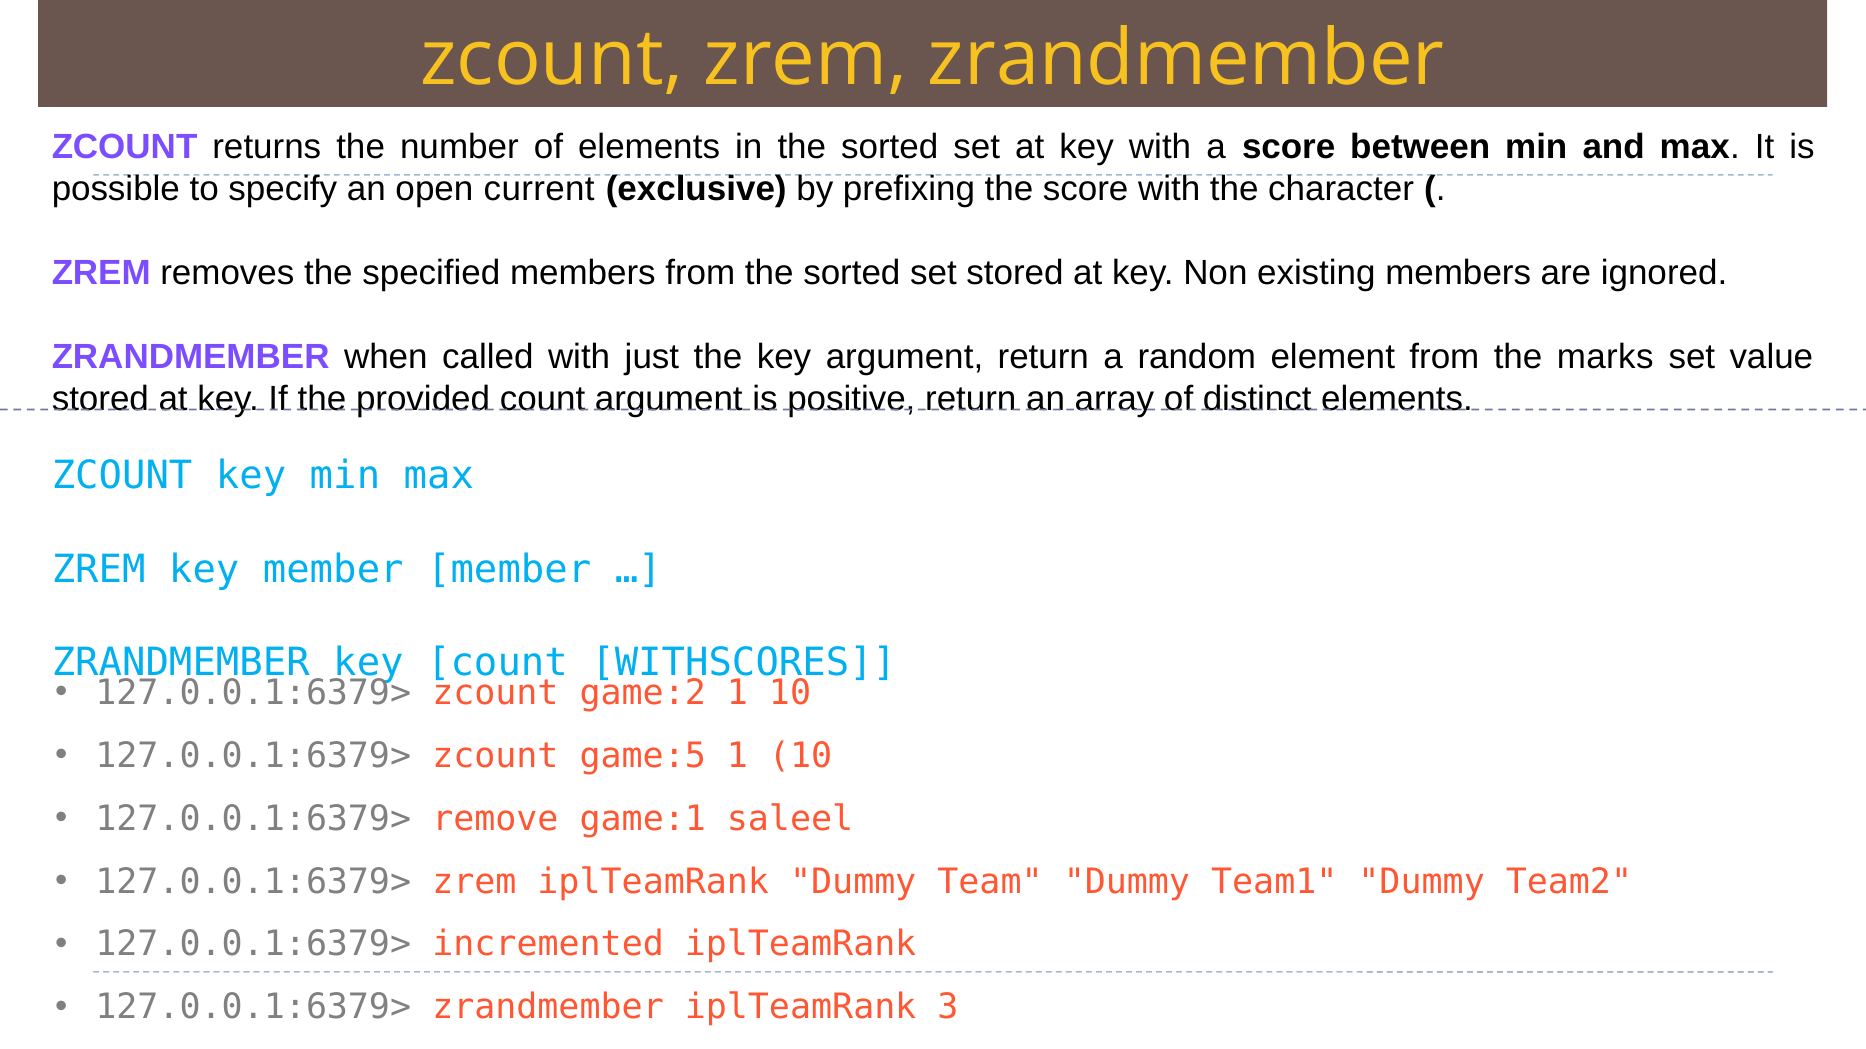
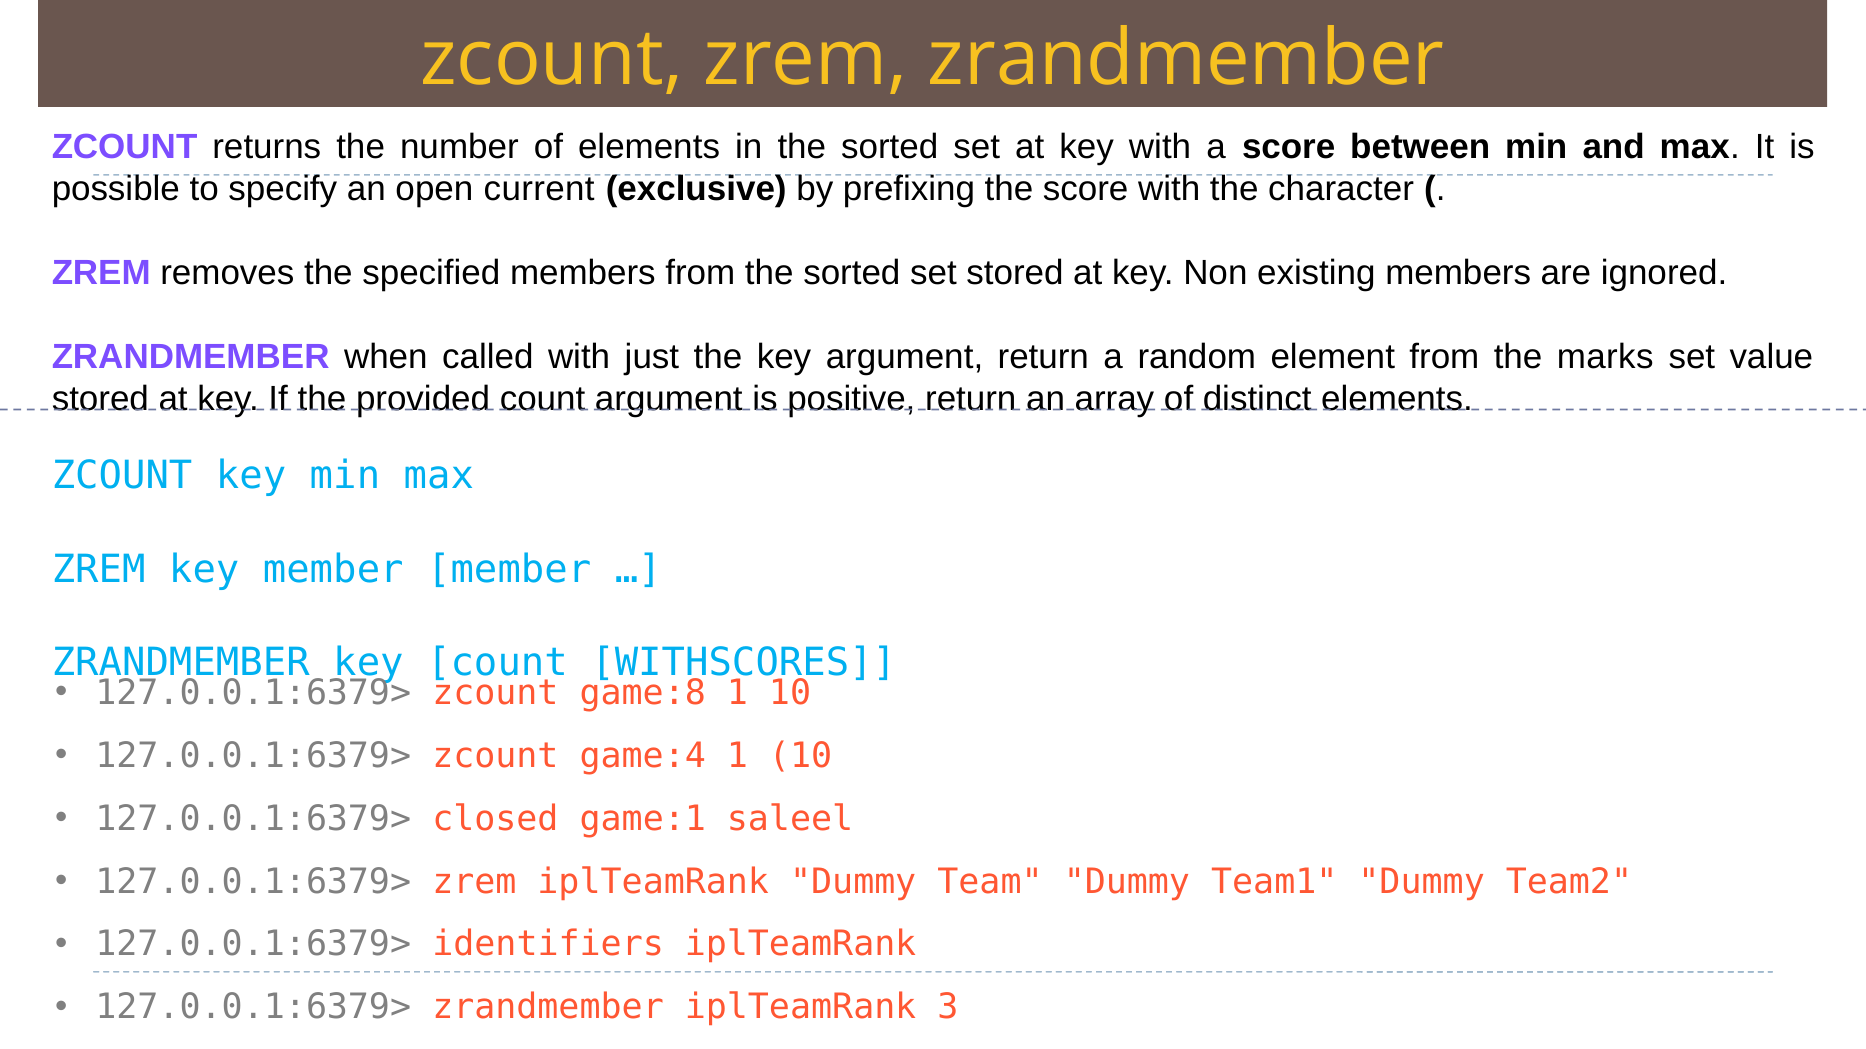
game:2: game:2 -> game:8 (643, 693)
game:5: game:5 -> game:4 (643, 756)
remove: remove -> closed (495, 819)
incremented: incremented -> identifiers (548, 945)
